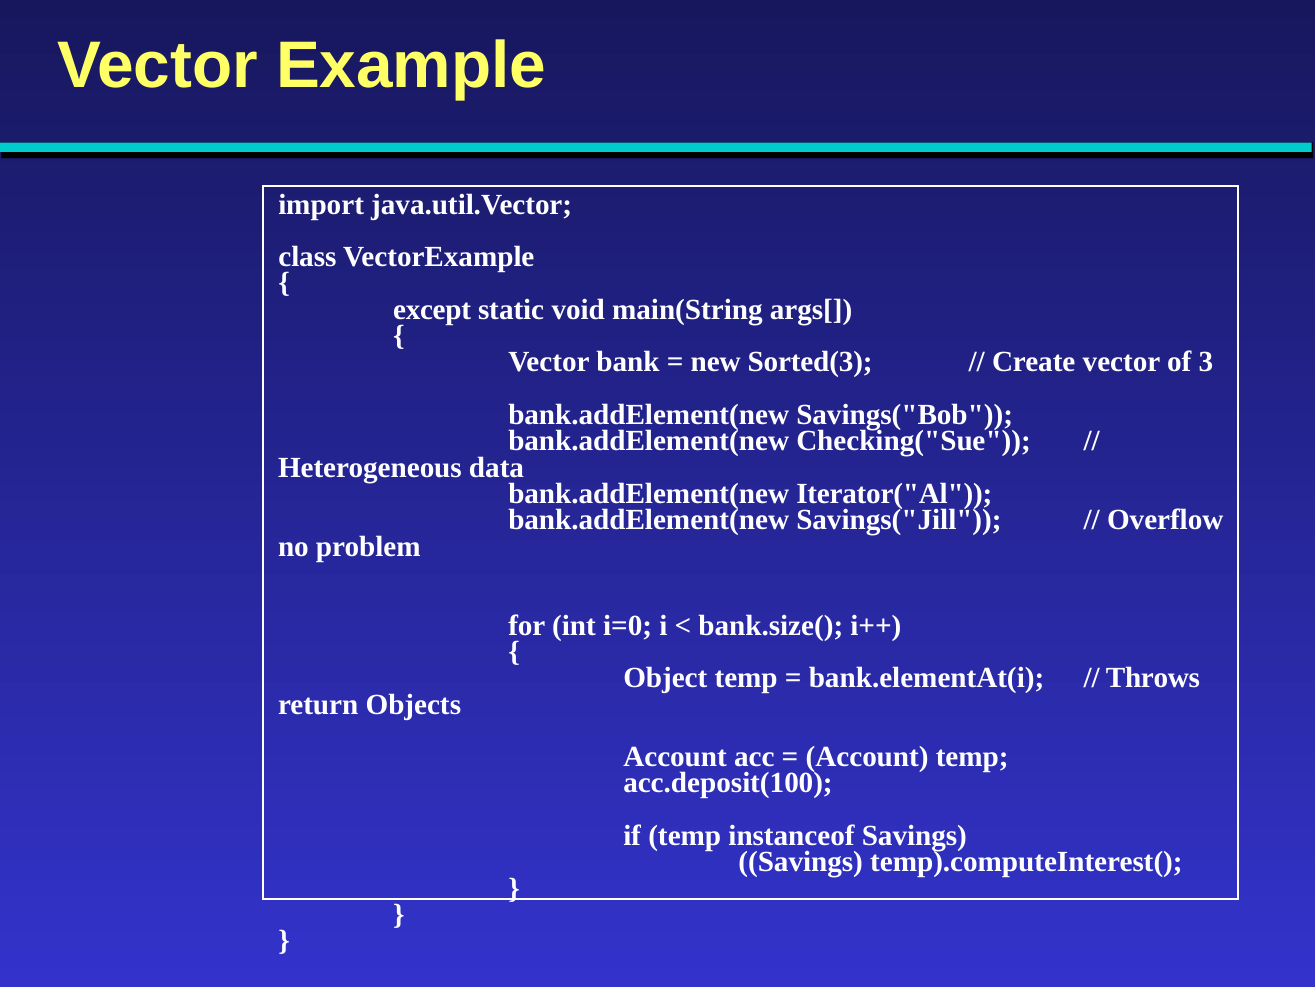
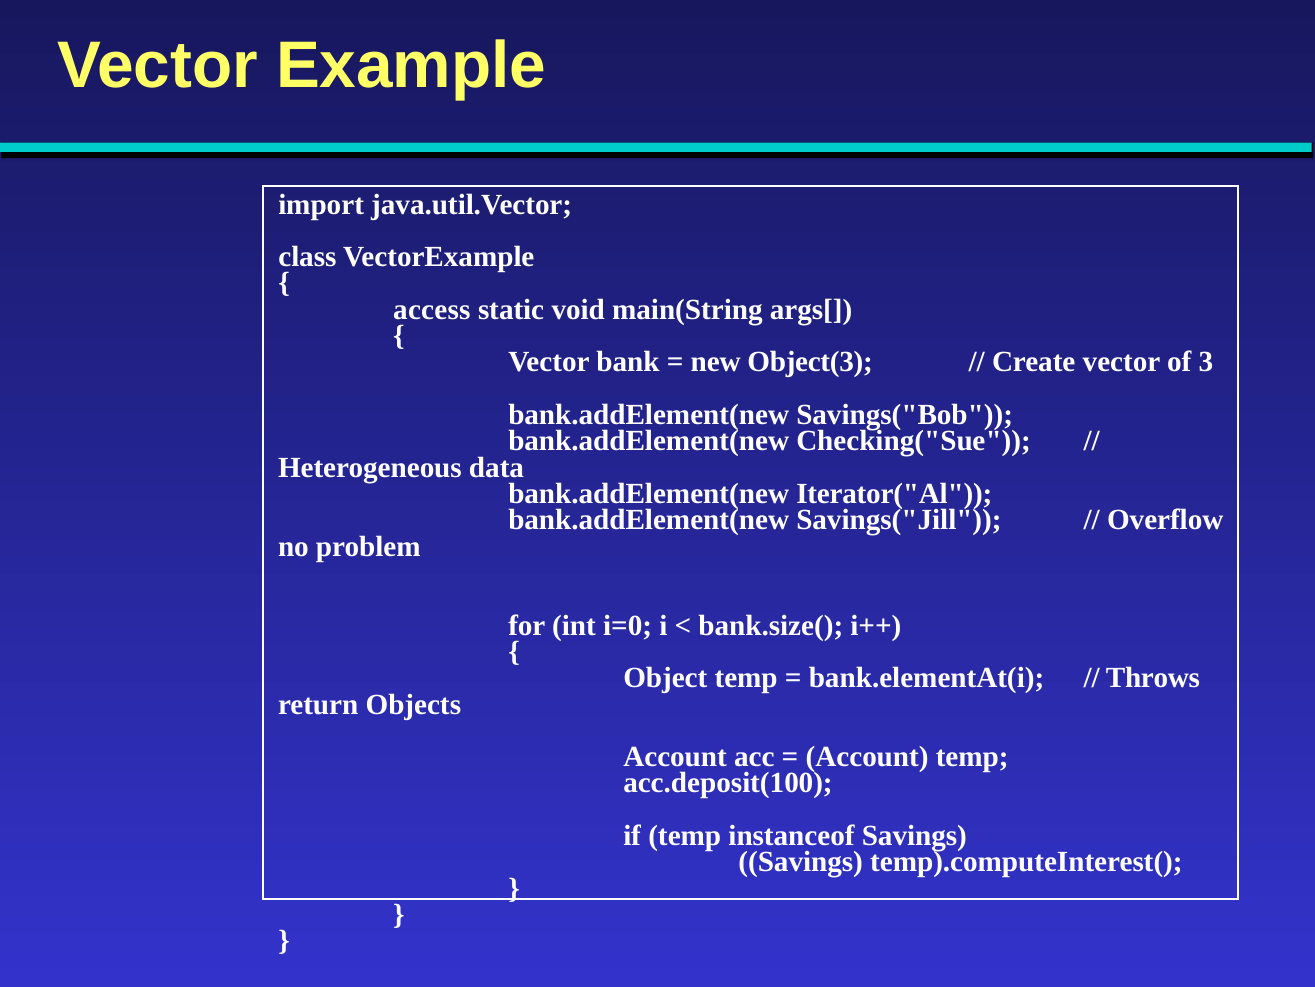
except: except -> access (432, 309)
Sorted(3: Sorted(3 -> Object(3 (810, 362)
